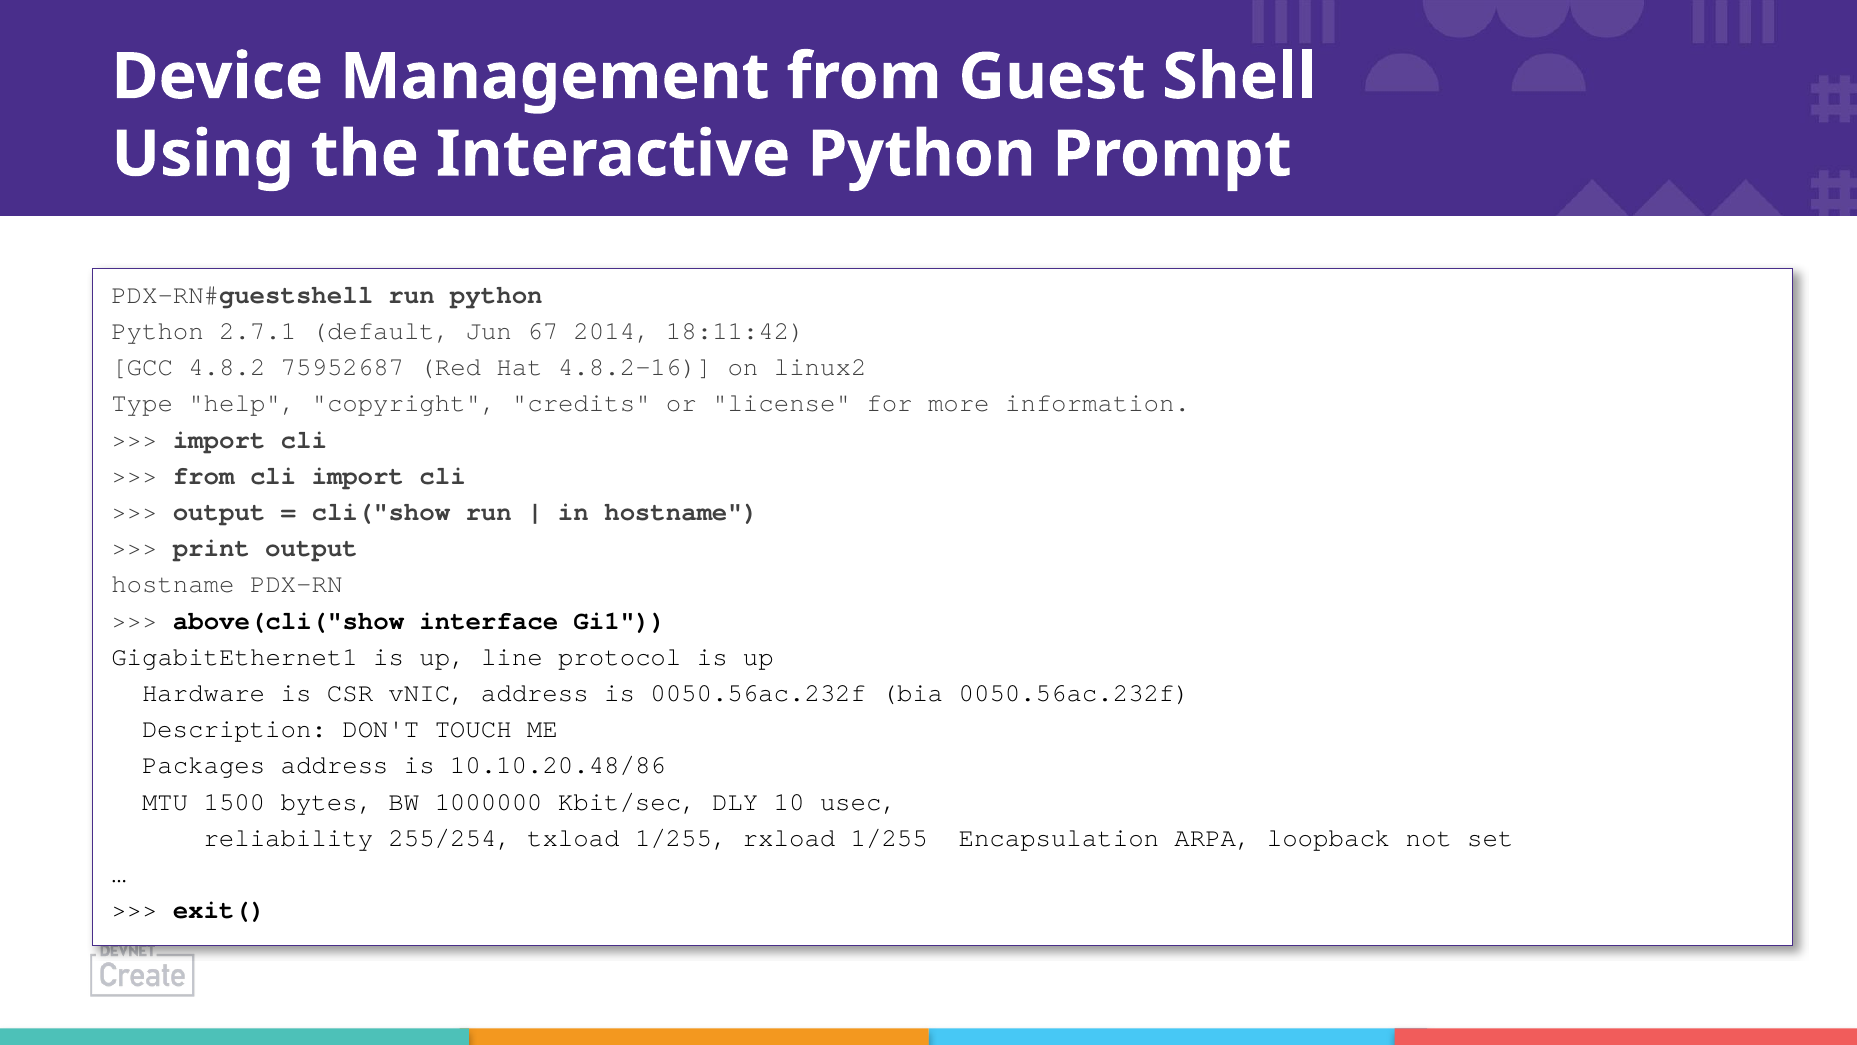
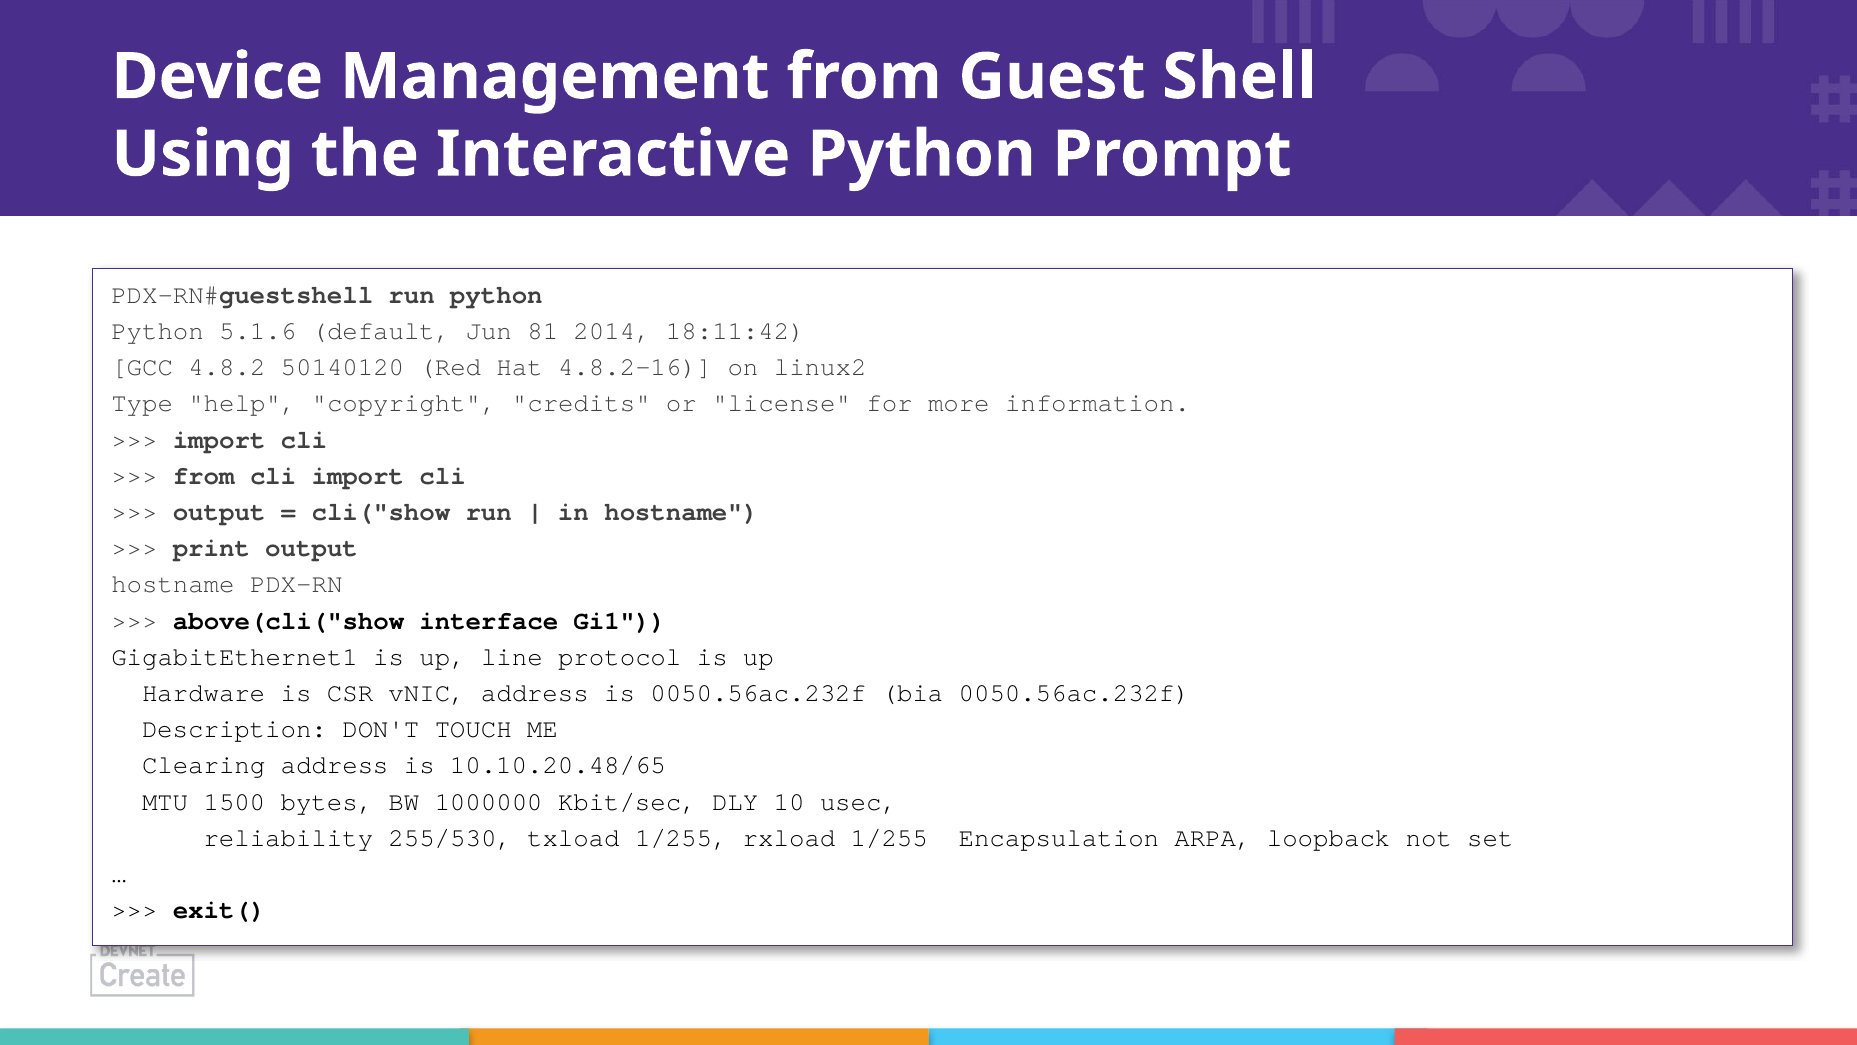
2.7.1: 2.7.1 -> 5.1.6 (258, 331)
67: 67 -> 81 (543, 331)
75952687: 75952687 -> 50140120 (342, 367)
Packages: Packages -> Clearing (204, 765)
10.10.20.48/86: 10.10.20.48/86 -> 10.10.20.48/65 (558, 765)
255/254: 255/254 -> 255/530 (450, 837)
